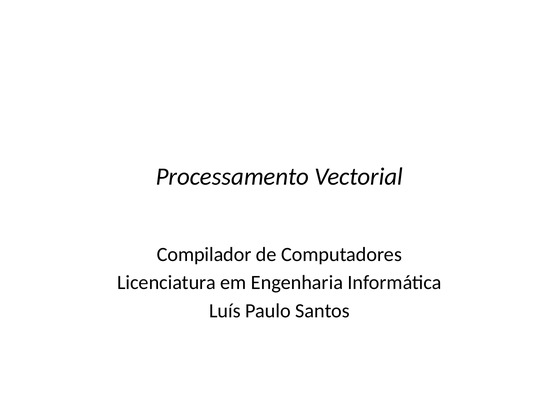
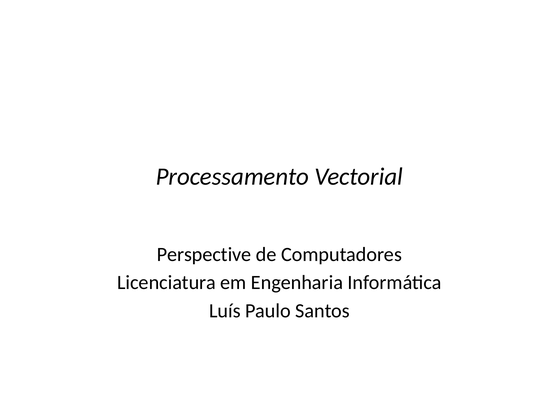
Compilador: Compilador -> Perspective (204, 254)
